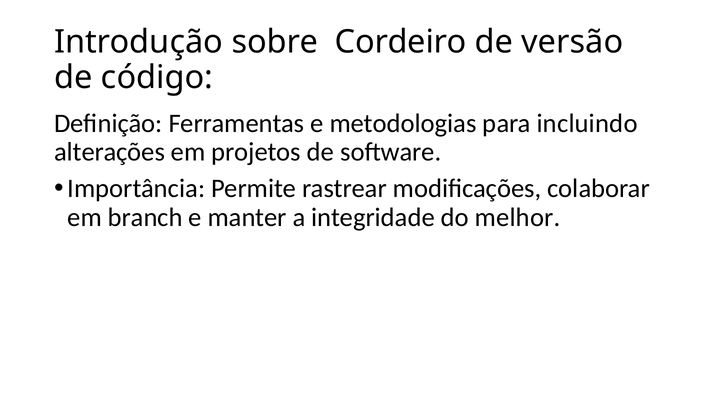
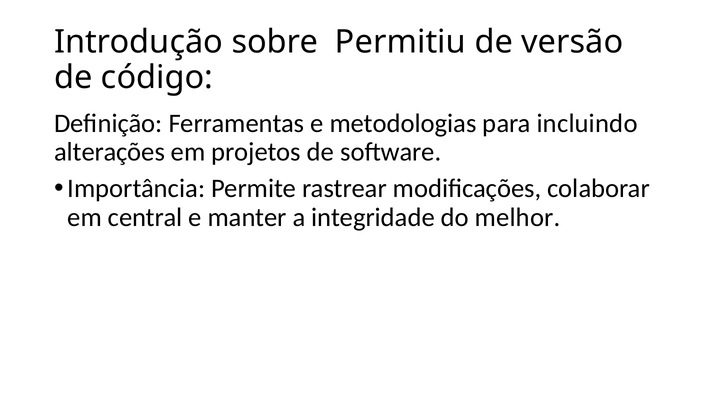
Cordeiro: Cordeiro -> Permitiu (400, 42)
branch: branch -> central (145, 217)
